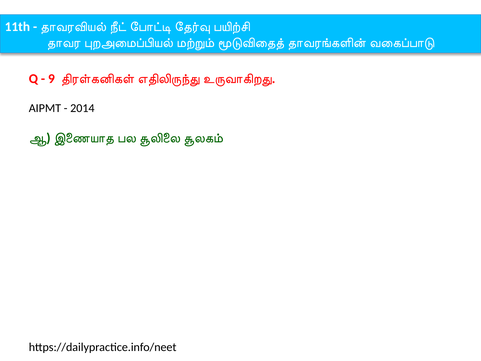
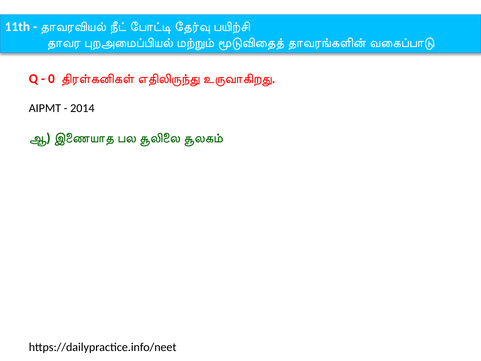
9: 9 -> 0 (51, 79)
